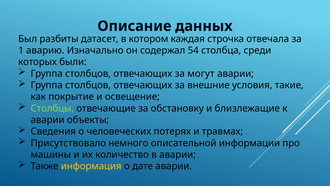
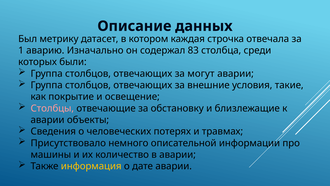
разбиты: разбиты -> метрику (59, 39)
54: 54 -> 83 (193, 50)
Столбцы colour: light green -> pink (52, 108)
